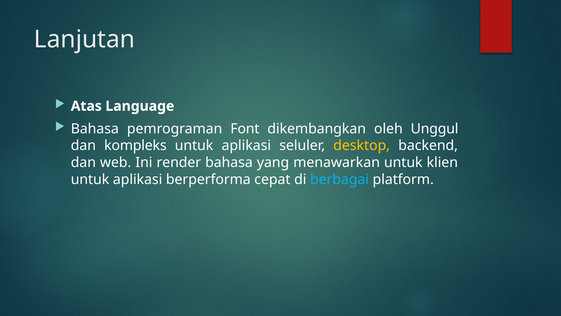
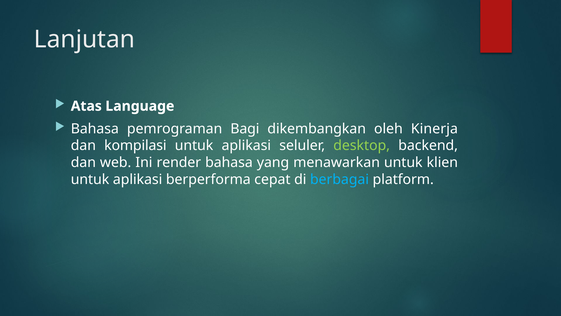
Font: Font -> Bagi (245, 129)
Unggul: Unggul -> Kinerja (434, 129)
kompleks: kompleks -> kompilasi (135, 145)
desktop colour: yellow -> light green (362, 145)
